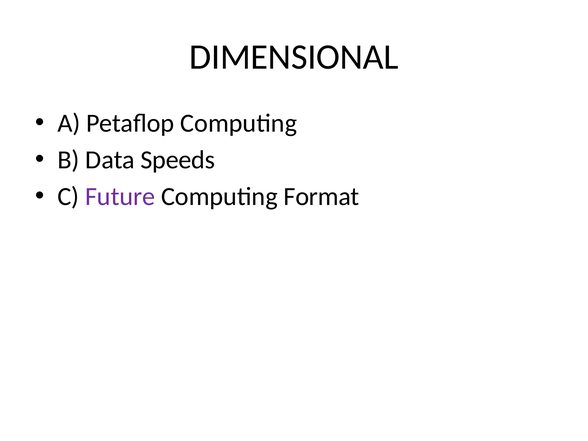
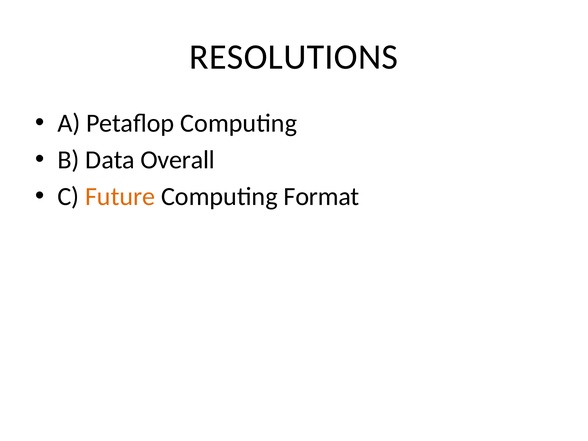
DIMENSIONAL: DIMENSIONAL -> RESOLUTIONS (294, 57)
Speeds: Speeds -> Overall (178, 160)
Future colour: purple -> orange (120, 197)
